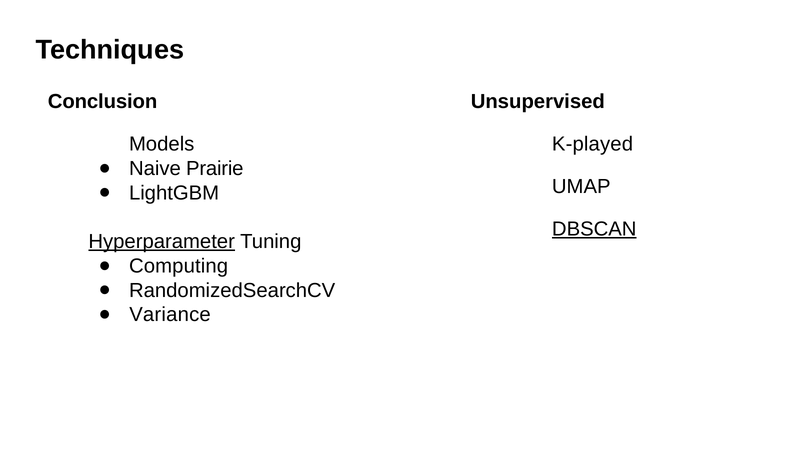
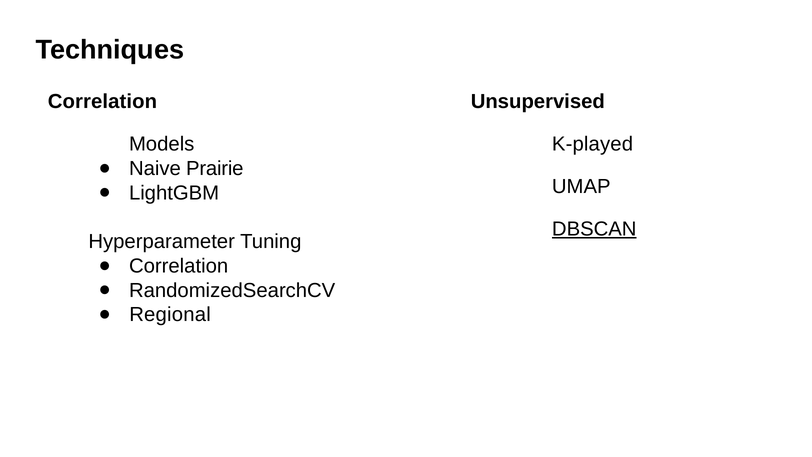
Conclusion: Conclusion -> Correlation (102, 102)
Hyperparameter underline: present -> none (162, 241)
Computing: Computing -> Correlation (179, 266)
Variance: Variance -> Regional (170, 315)
